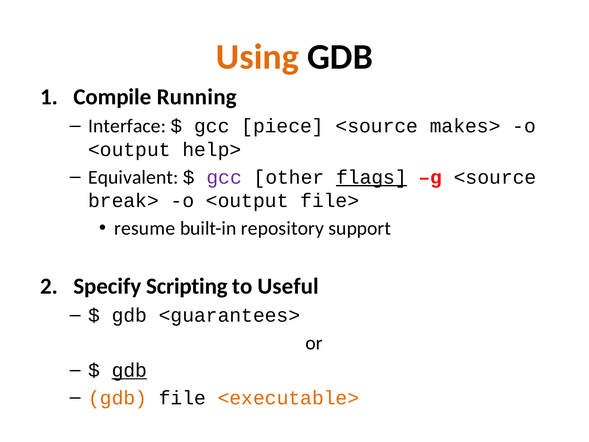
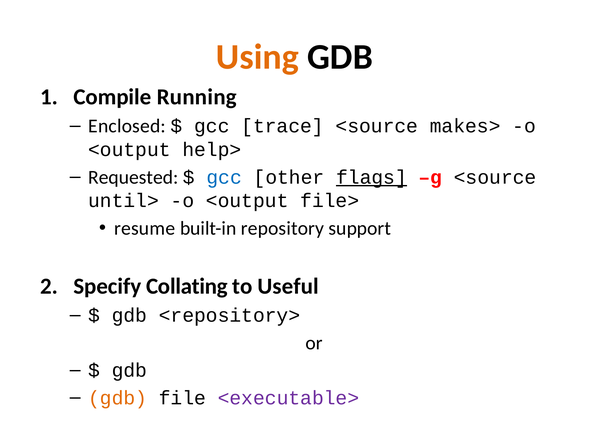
Interface: Interface -> Enclosed (127, 126)
piece: piece -> trace (283, 126)
Equivalent: Equivalent -> Requested (133, 177)
gcc colour: purple -> blue (224, 177)
break>: break> -> until> (123, 201)
Scripting: Scripting -> Collating (187, 286)
<guarantees>: <guarantees> -> <repository> (230, 315)
gdb underline: present -> none (129, 370)
<executable> colour: orange -> purple (288, 398)
